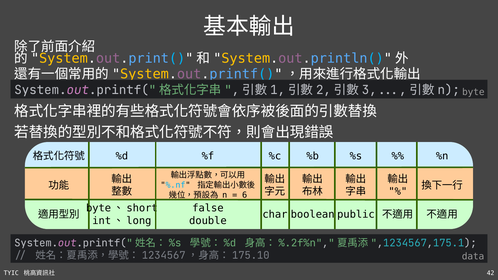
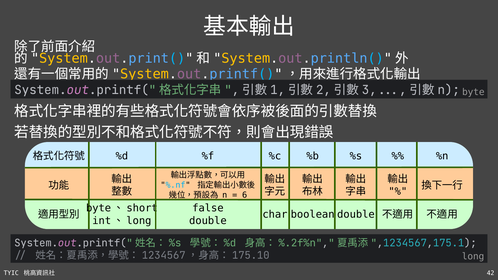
public: public -> double (356, 215)
data: data -> long (473, 256)
